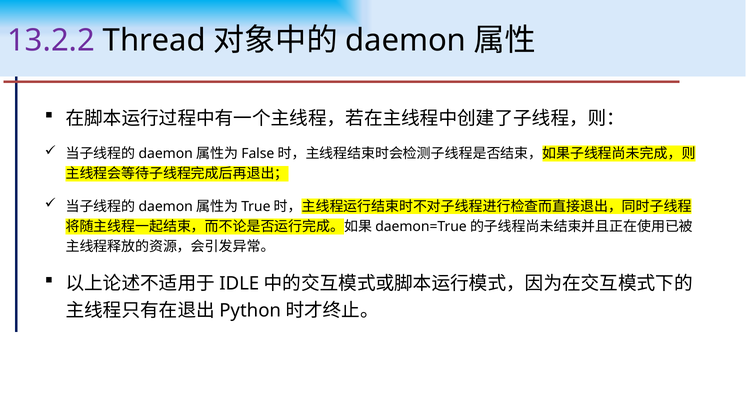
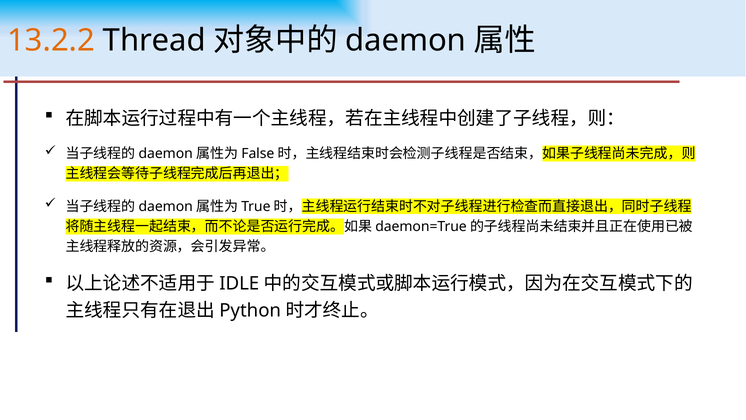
13.2.2 colour: purple -> orange (51, 40)
